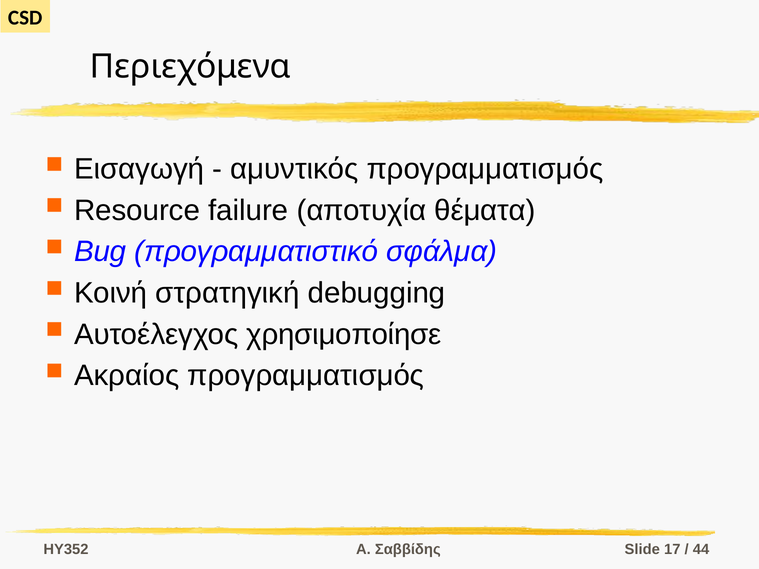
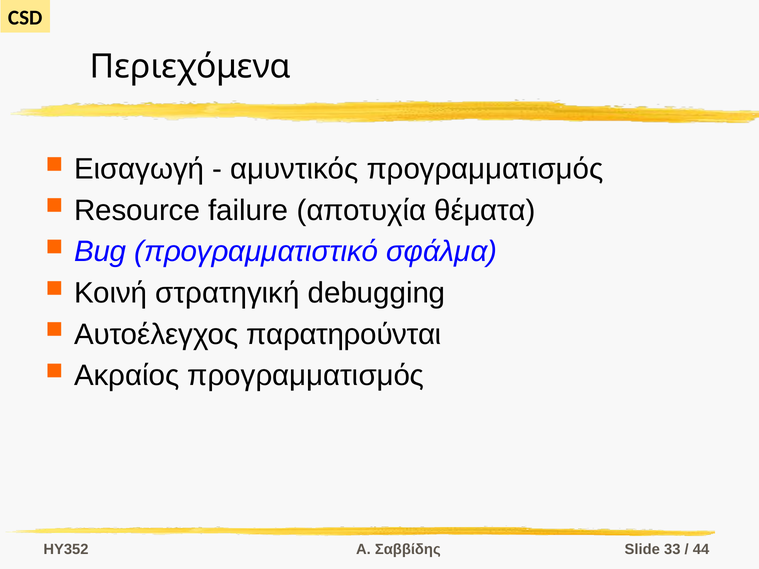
χρησιμοποίησε: χρησιμοποίησε -> παρατηρούνται (344, 334)
17: 17 -> 33 (672, 550)
